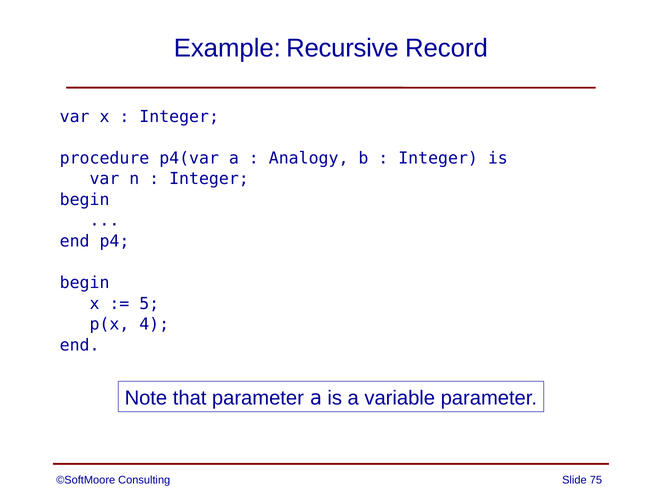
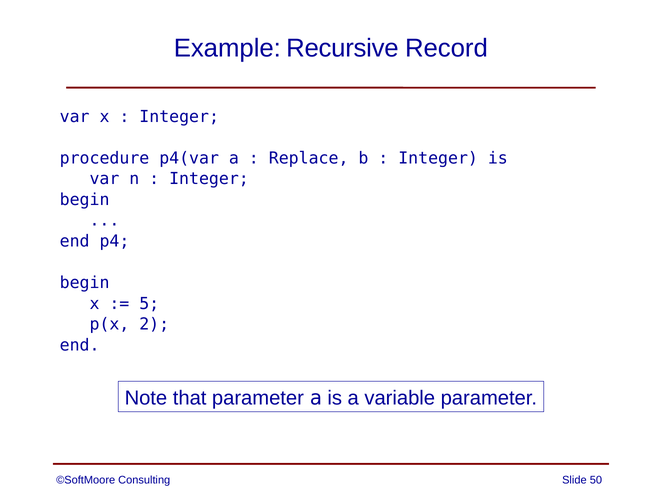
Analogy: Analogy -> Replace (309, 158)
4: 4 -> 2 (154, 324)
75: 75 -> 50 (596, 480)
